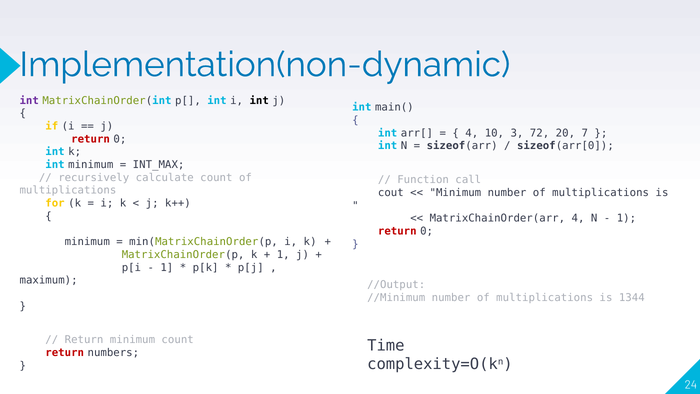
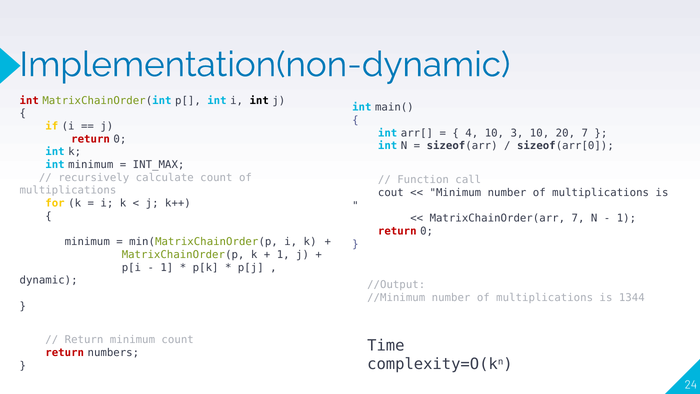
int colour: purple -> red (29, 100)
3 72: 72 -> 10 (540, 133)
MatrixChainOrder(arr 4: 4 -> 7 (578, 218)
maximum: maximum -> dynamic (49, 280)
